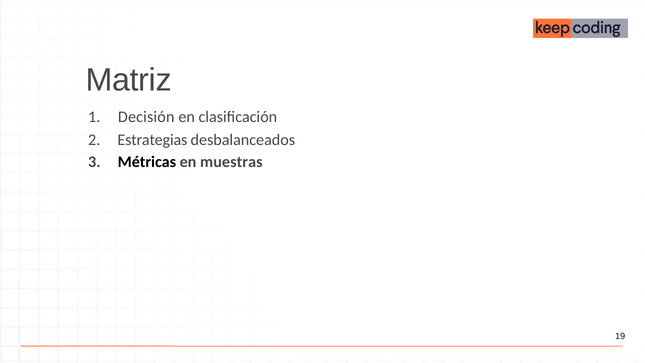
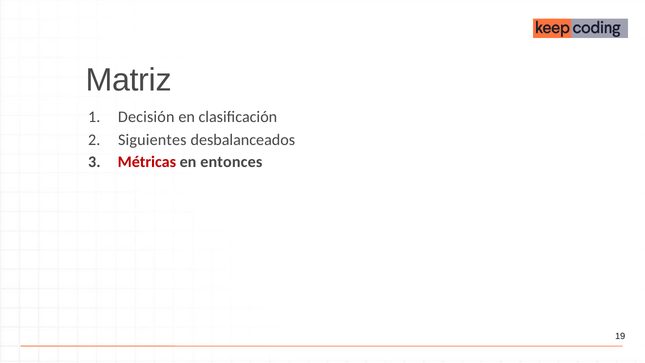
Estrategias: Estrategias -> Siguientes (152, 140)
Métricas colour: black -> red (147, 162)
muestras: muestras -> entonces (231, 162)
